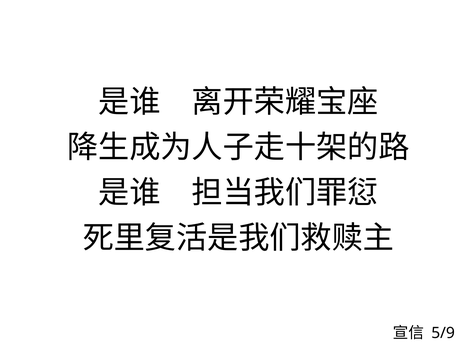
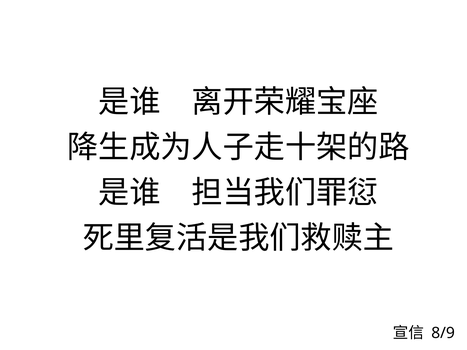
5/9: 5/9 -> 8/9 (443, 333)
